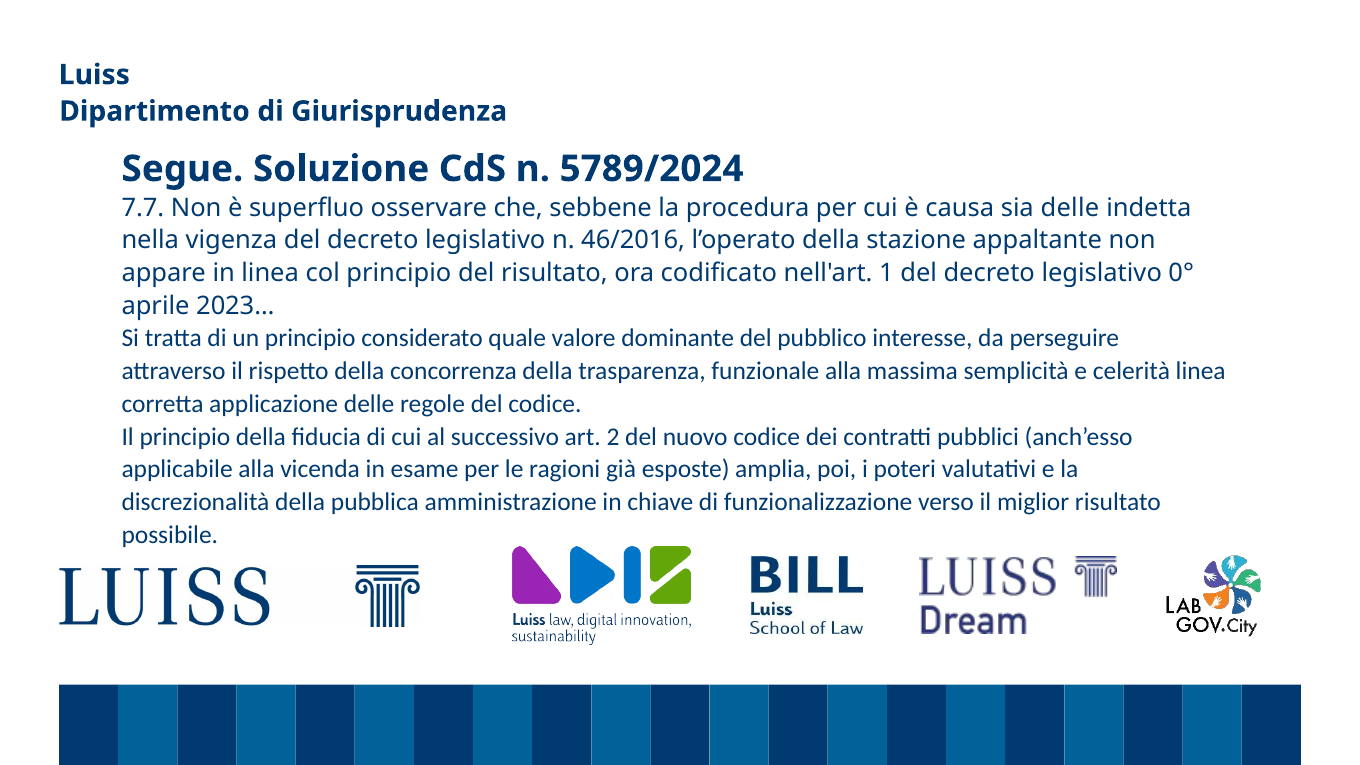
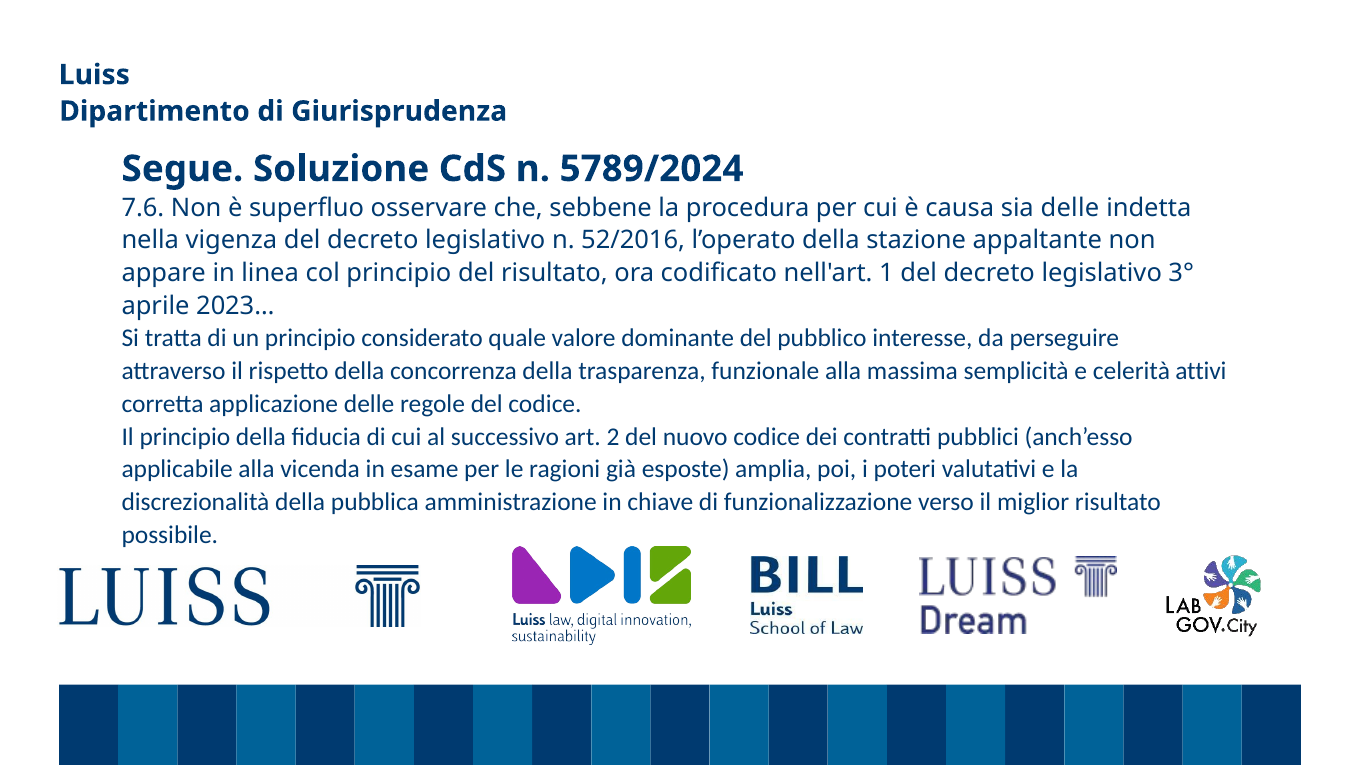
7.7: 7.7 -> 7.6 (143, 208)
46/2016: 46/2016 -> 52/2016 (633, 240)
0°: 0° -> 3° (1181, 273)
celerità linea: linea -> attivi (1201, 371)
